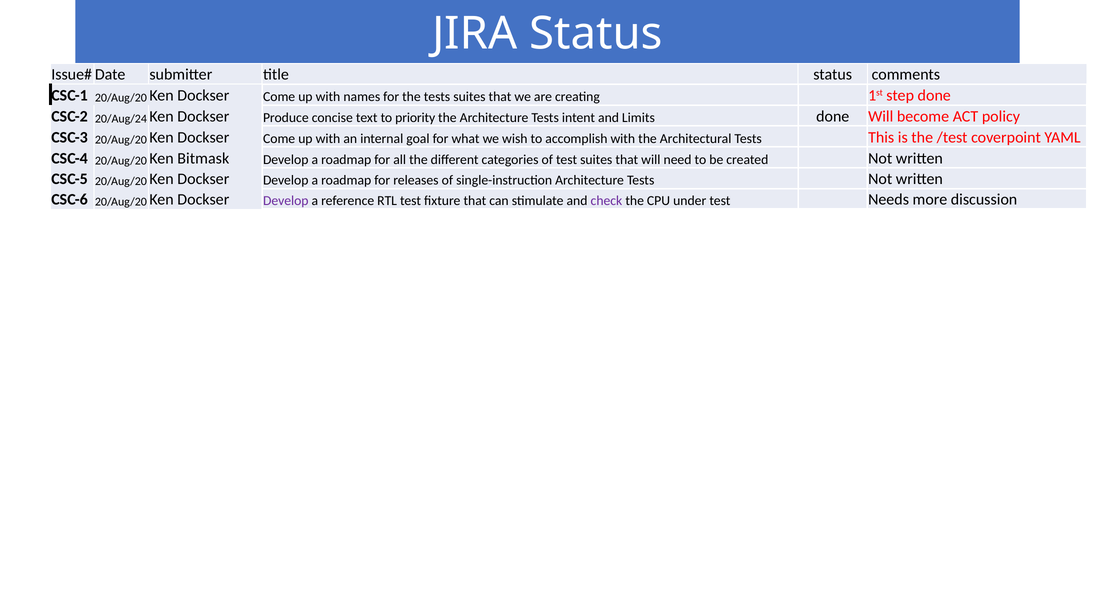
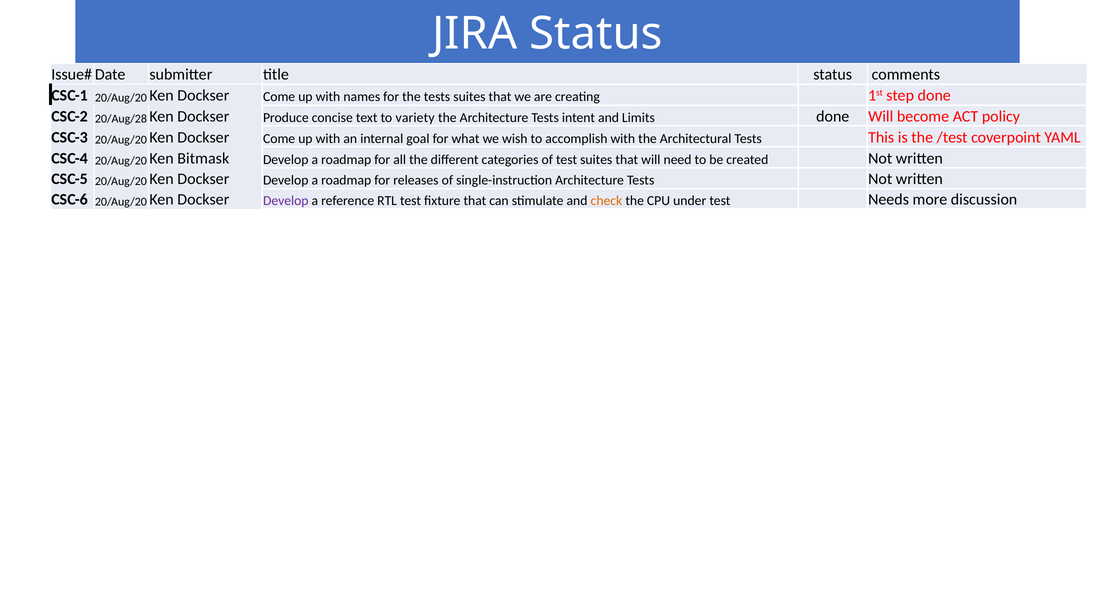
20/Aug/24: 20/Aug/24 -> 20/Aug/28 (121, 119)
priority: priority -> variety (415, 118)
check colour: purple -> orange (606, 201)
